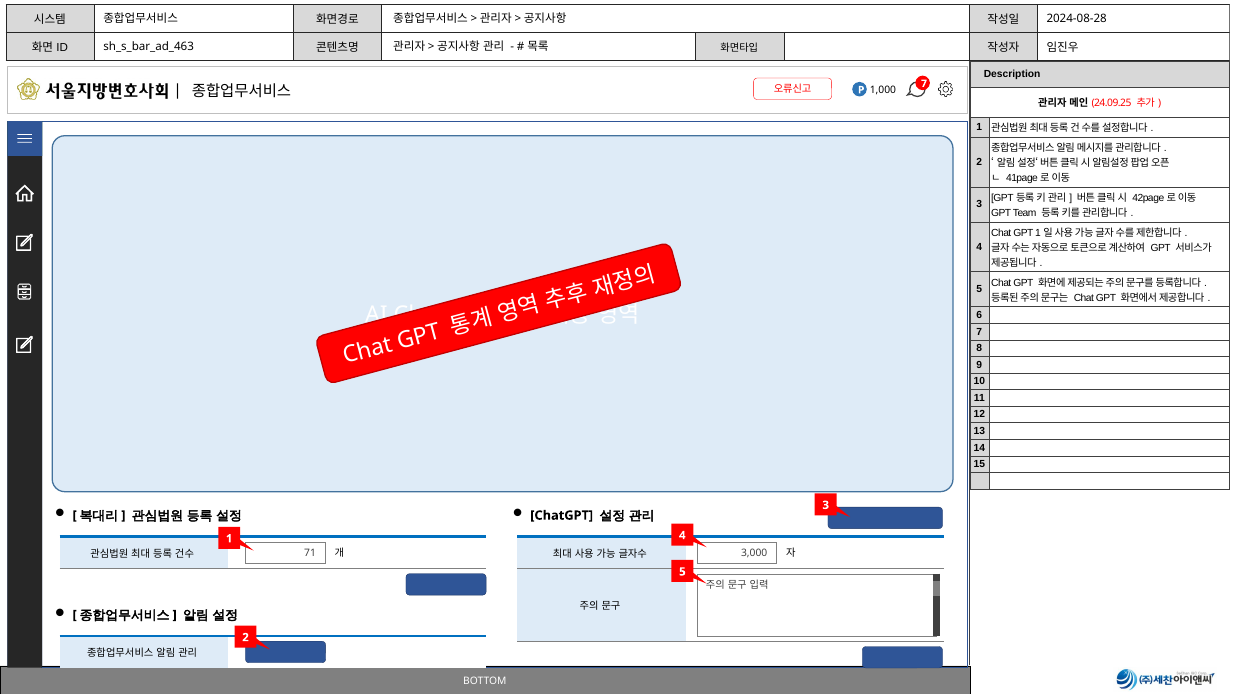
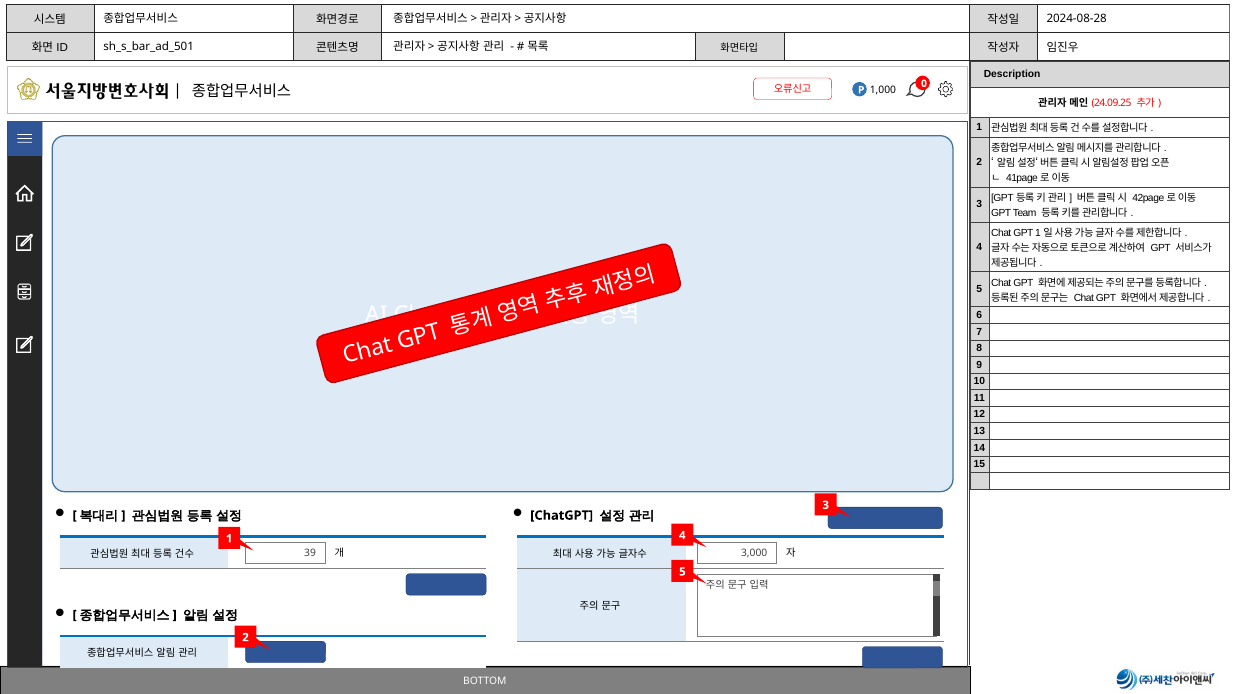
sh_s_bar_ad_463: sh_s_bar_ad_463 -> sh_s_bar_ad_501 (149, 46)
7: 7 -> 0 (924, 84)
71: 71 -> 39 (310, 554)
